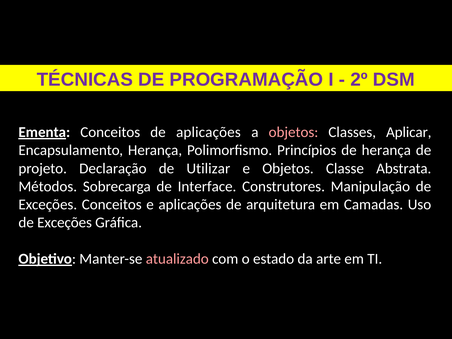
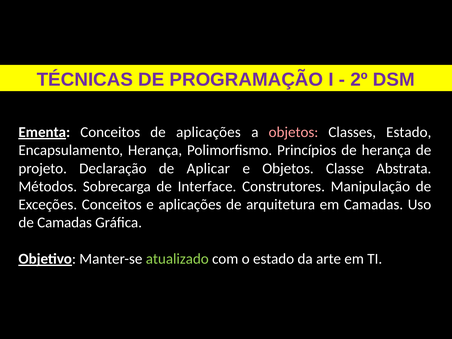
Classes Aplicar: Aplicar -> Estado (409, 132)
Utilizar: Utilizar -> Aplicar (208, 168)
Exceções: Exceções -> Camadas (65, 223)
atualizado colour: pink -> light green (177, 259)
